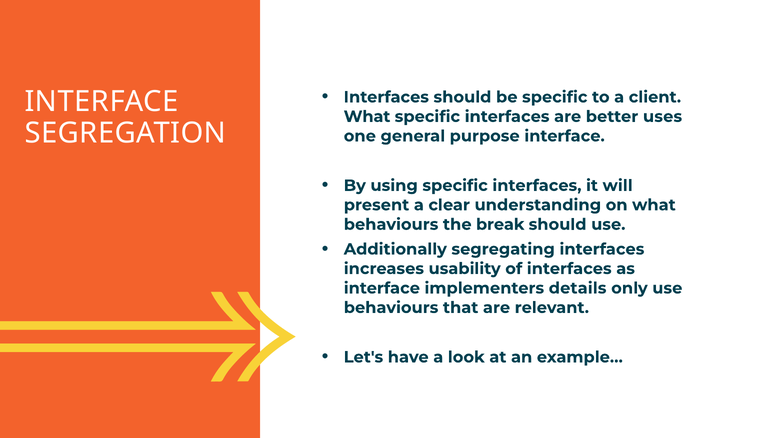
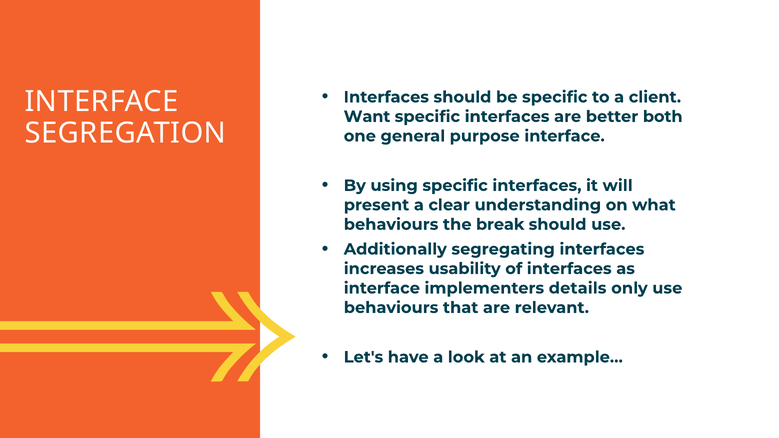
What: What -> Want (367, 117)
uses: uses -> both (663, 117)
